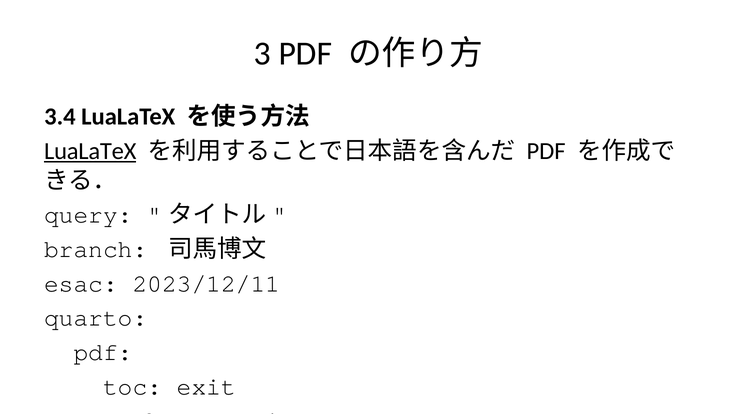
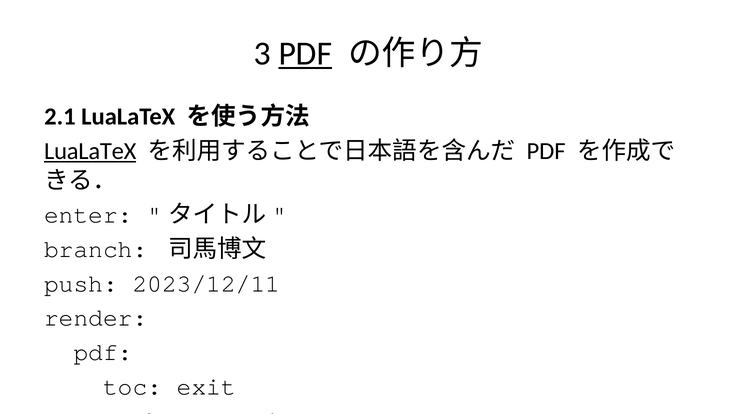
PDF underline: none -> present (305, 53)
3.4: 3.4 -> 2.1 (60, 117)
query: query -> enter (88, 215)
esac: esac -> push (81, 284)
quarto: quarto -> render (96, 318)
